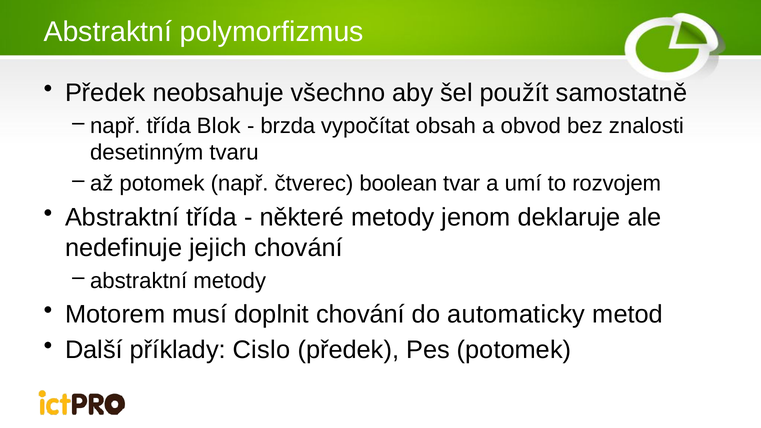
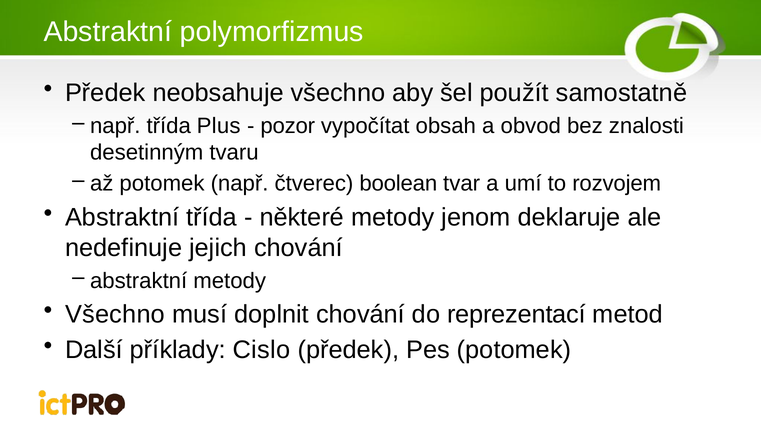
Blok: Blok -> Plus (219, 126)
brzda: brzda -> pozor (288, 126)
Motorem: Motorem -> Všechno (115, 315)
automaticky: automaticky -> reprezentací (516, 315)
